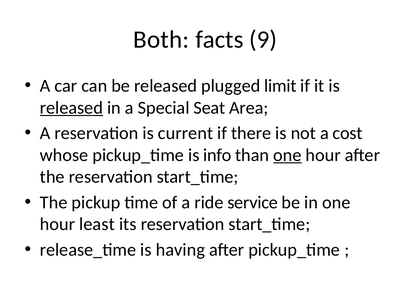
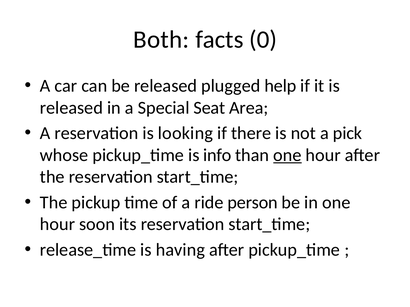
9: 9 -> 0 (263, 40)
limit: limit -> help (280, 86)
released underline: present -> none (71, 108)
current: current -> looking (185, 133)
cost: cost -> pick (348, 133)
service: service -> person (253, 203)
least: least -> soon (97, 225)
